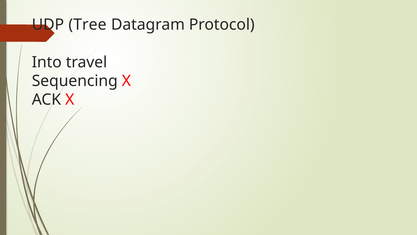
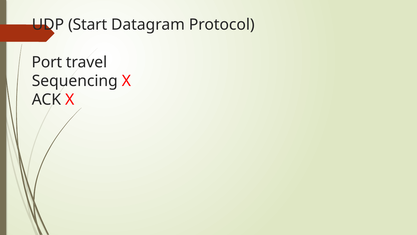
Tree: Tree -> Start (88, 25)
Into: Into -> Port (47, 62)
